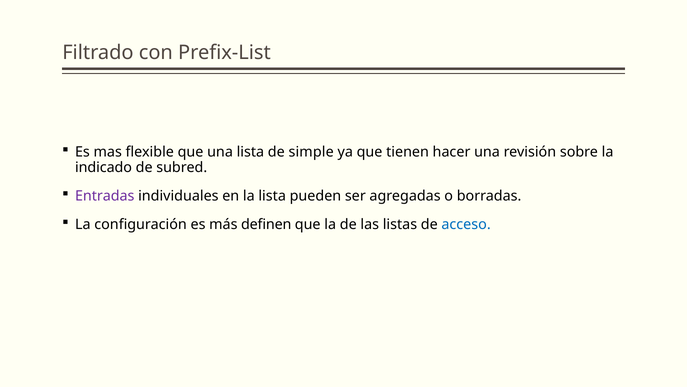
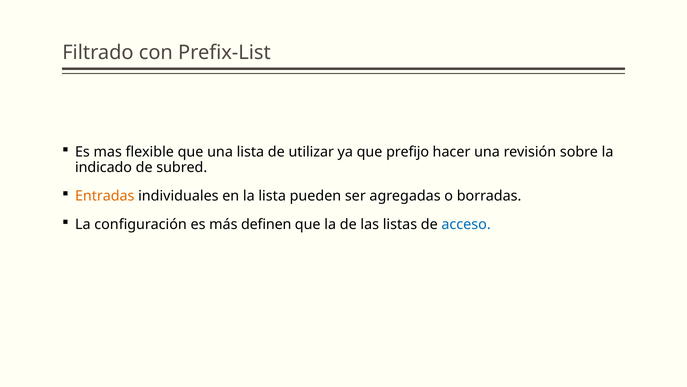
simple: simple -> utilizar (311, 152)
tienen: tienen -> prefijo (408, 152)
Entradas colour: purple -> orange (105, 196)
